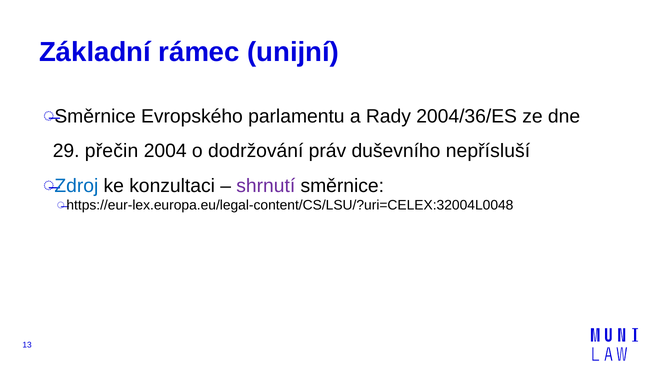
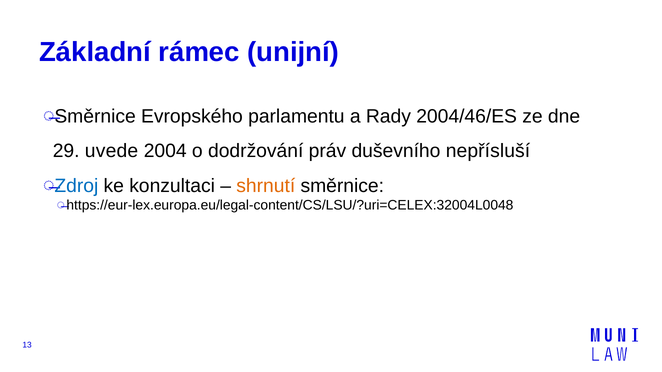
2004/36/ES: 2004/36/ES -> 2004/46/ES (467, 116)
přečin: přečin -> uvede (112, 151)
shrnutí colour: purple -> orange (266, 186)
